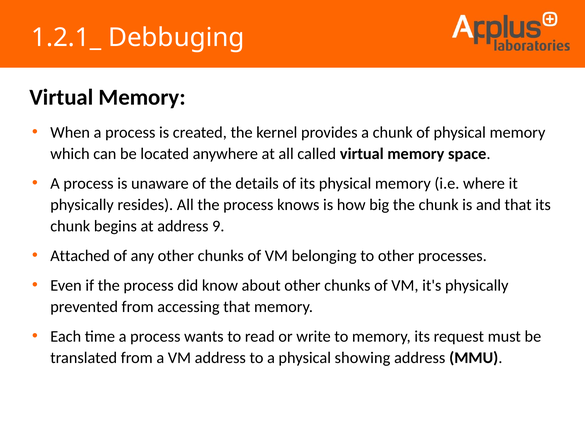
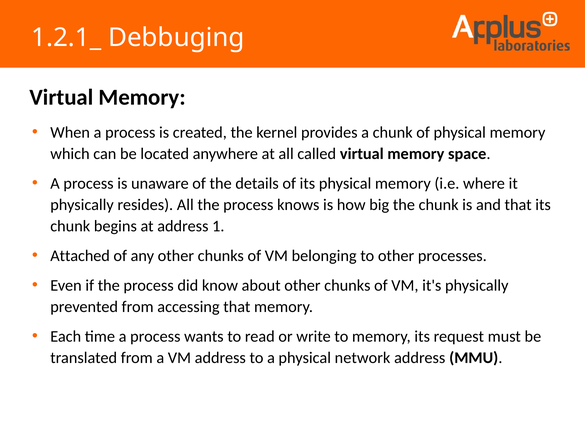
9: 9 -> 1 (218, 226)
showing: showing -> network (363, 358)
